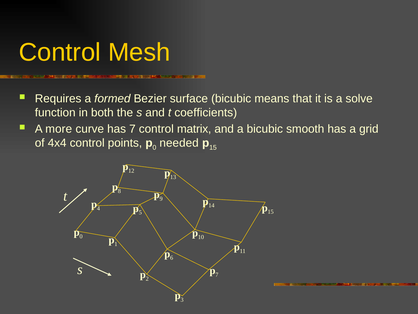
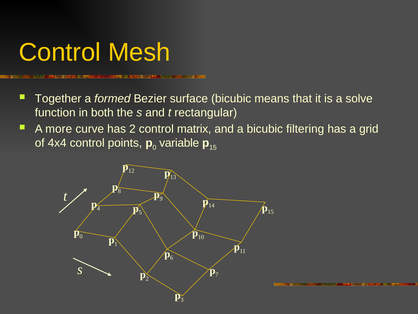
Requires: Requires -> Together (58, 99)
coefficients: coefficients -> rectangular (206, 113)
has 7: 7 -> 2 (132, 129)
smooth: smooth -> filtering (305, 129)
needed: needed -> variable (179, 143)
